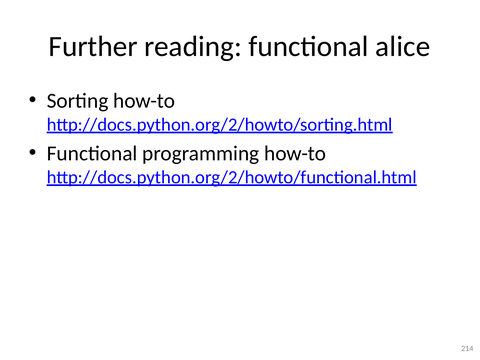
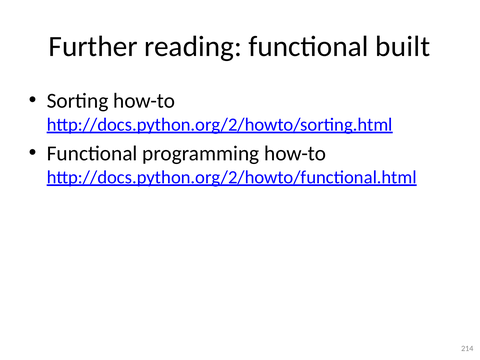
alice: alice -> built (403, 46)
